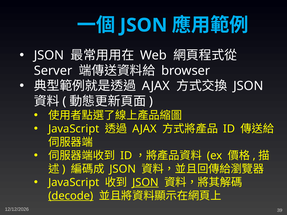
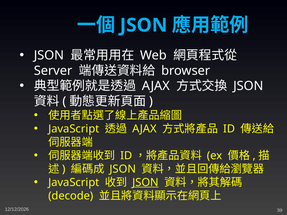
decode underline: present -> none (71, 196)
